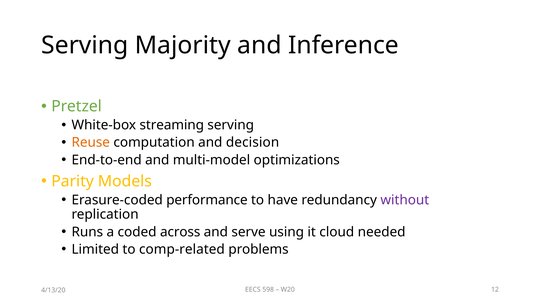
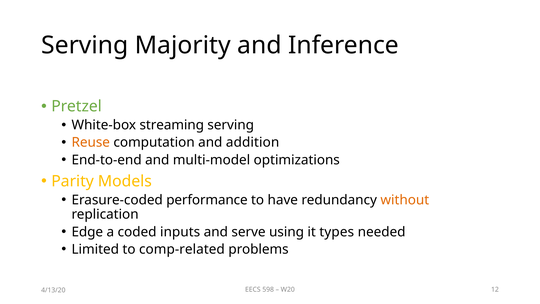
decision: decision -> addition (253, 142)
without colour: purple -> orange (405, 200)
Runs: Runs -> Edge (87, 232)
across: across -> inputs (180, 232)
cloud: cloud -> types (337, 232)
